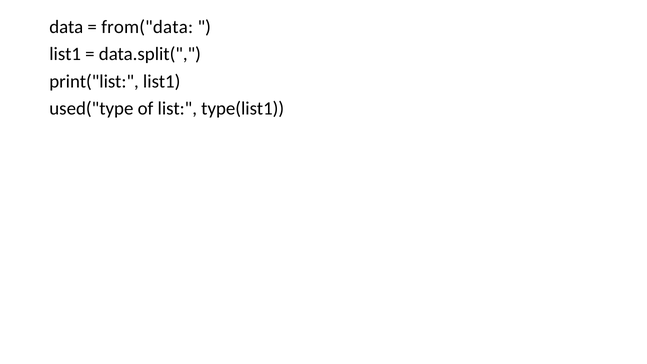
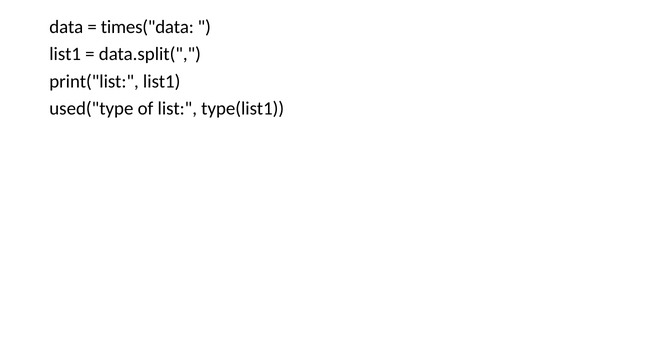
from("data: from("data -> times("data (147, 27)
